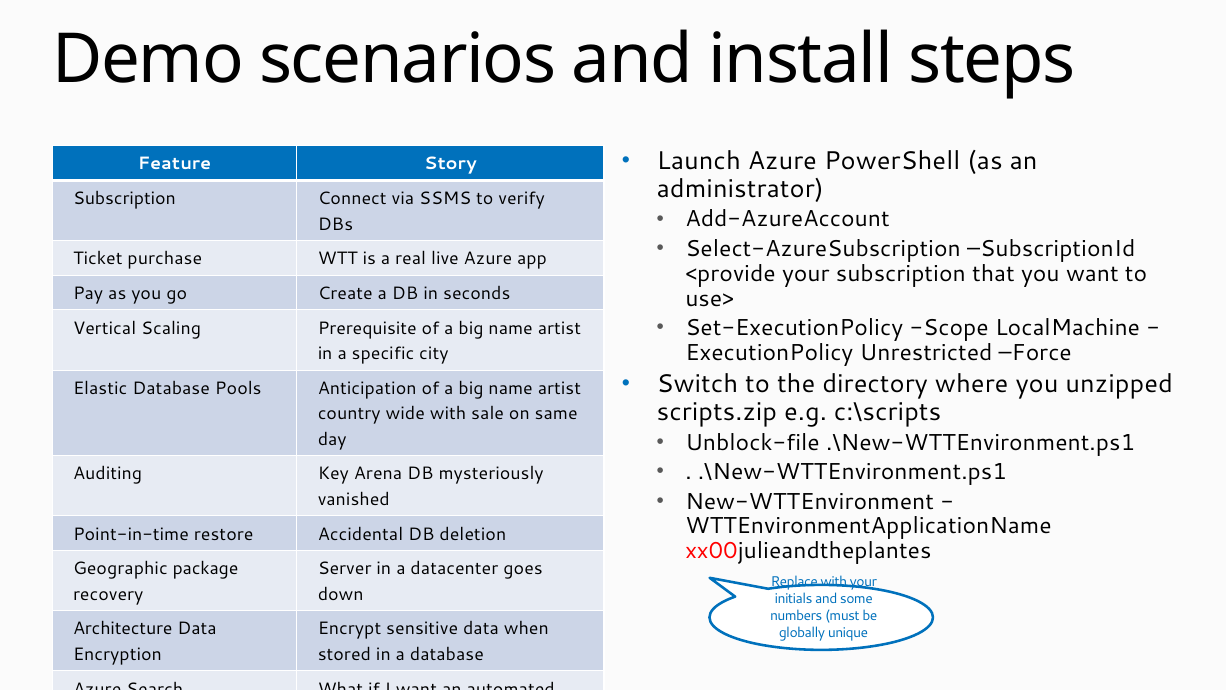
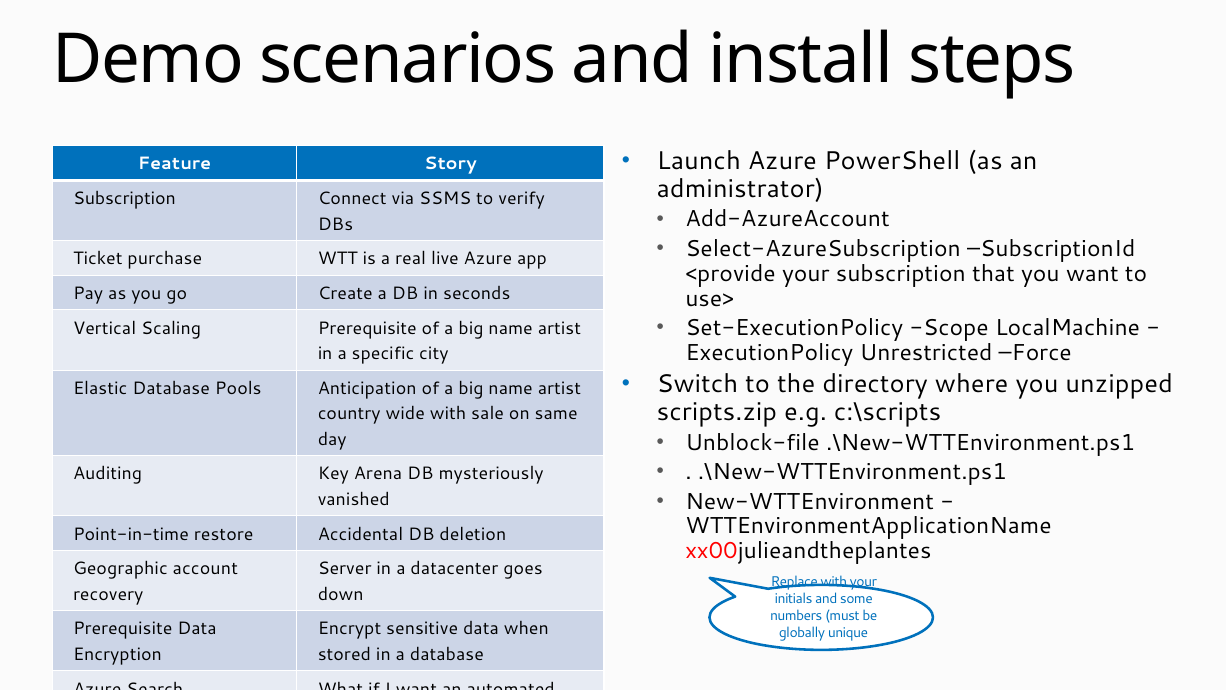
package: package -> account (205, 569)
Architecture: Architecture -> Prerequisite (123, 629)
